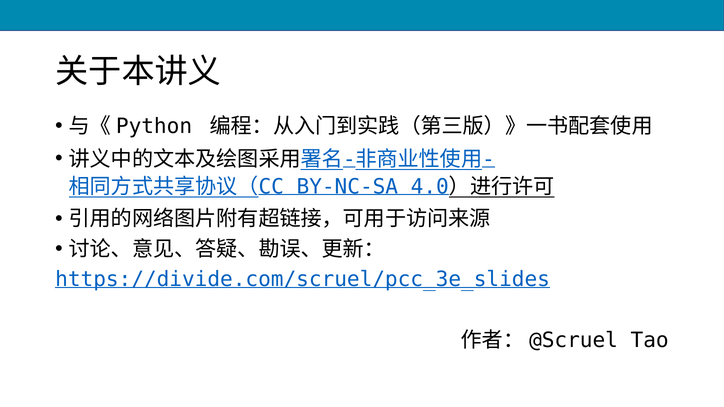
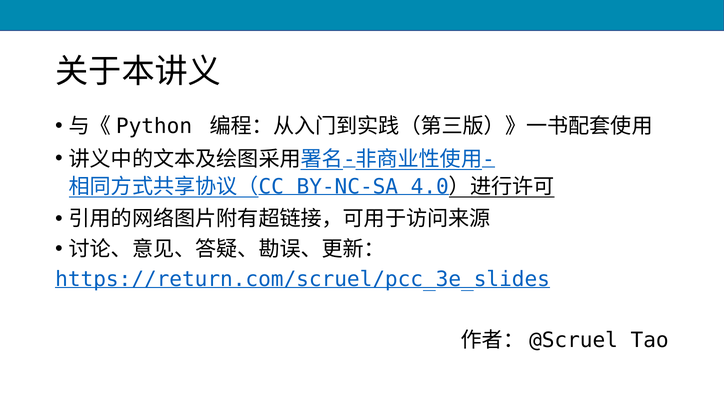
https://divide.com/scruel/pcc_3e_slides: https://divide.com/scruel/pcc_3e_slides -> https://return.com/scruel/pcc_3e_slides (303, 280)
